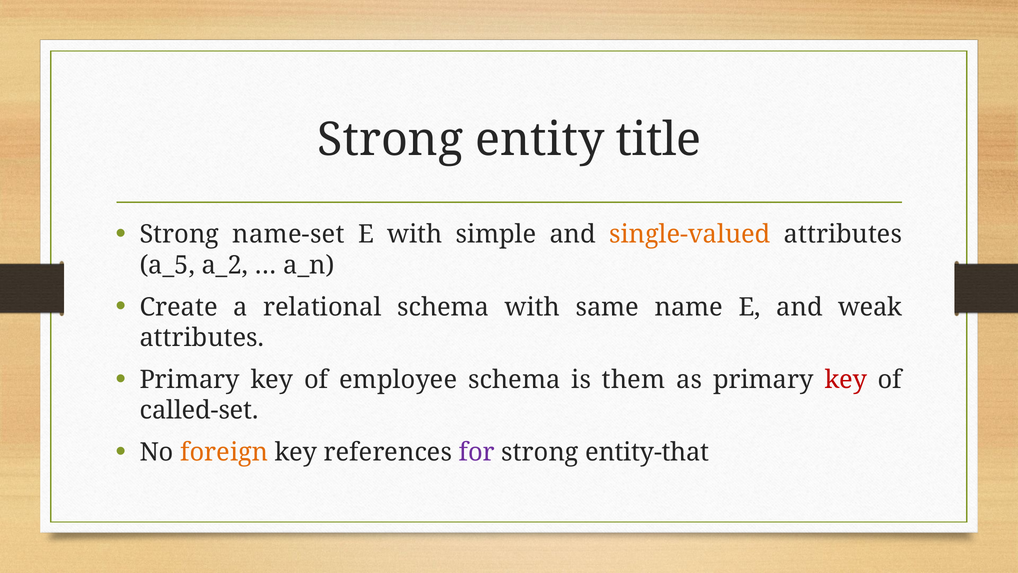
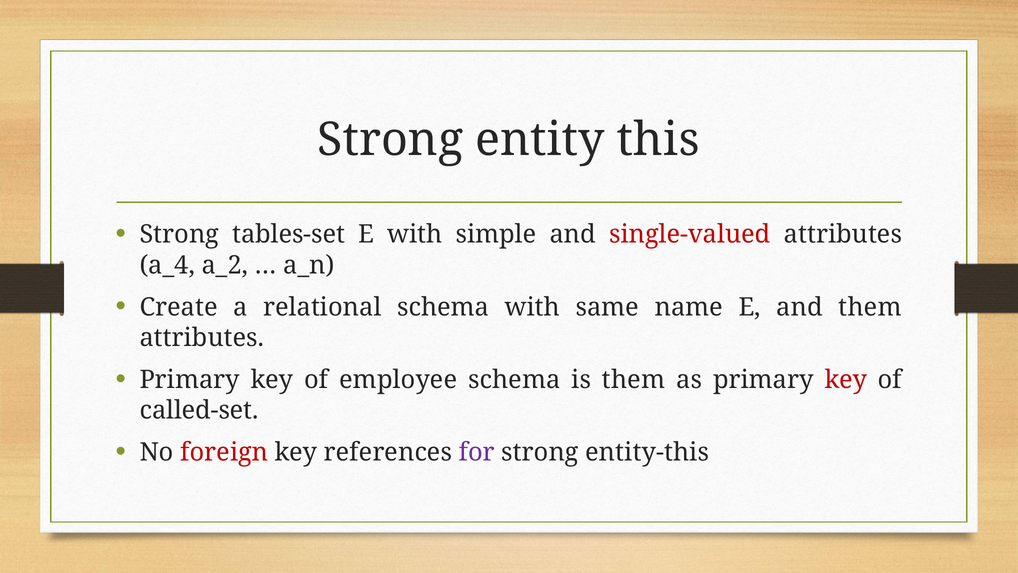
title: title -> this (658, 140)
name-set: name-set -> tables-set (289, 234)
single-valued colour: orange -> red (690, 234)
a_5: a_5 -> a_4 (167, 265)
and weak: weak -> them (870, 307)
foreign colour: orange -> red (224, 452)
entity-that: entity-that -> entity-this (647, 452)
